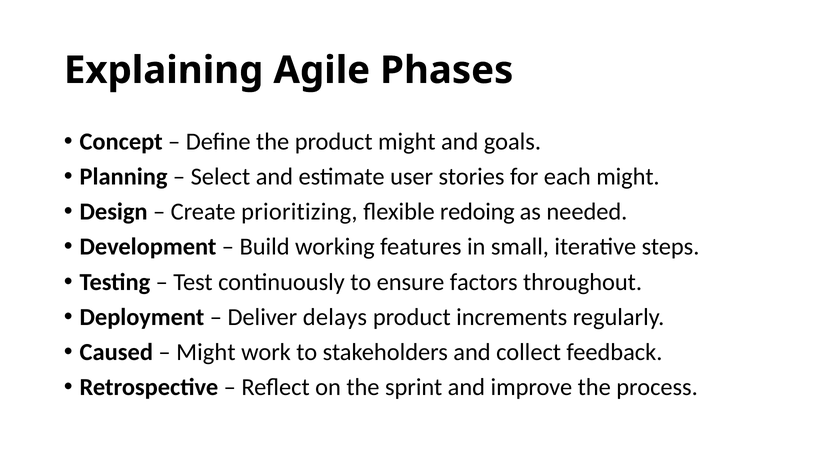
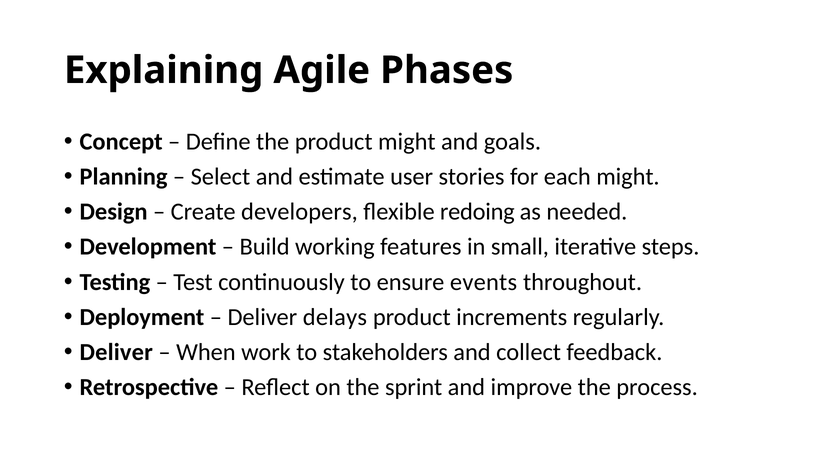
prioritizing: prioritizing -> developers (299, 212)
factors: factors -> events (484, 282)
Caused: Caused -> Deliver (116, 353)
Might: Might -> When (206, 353)
